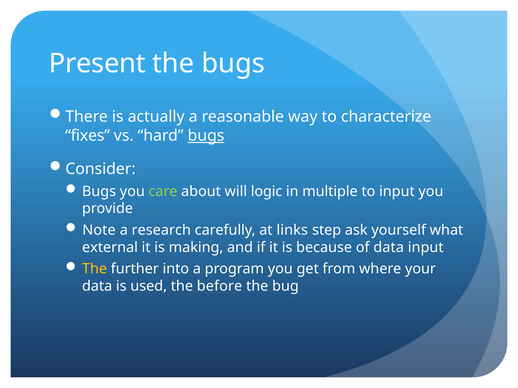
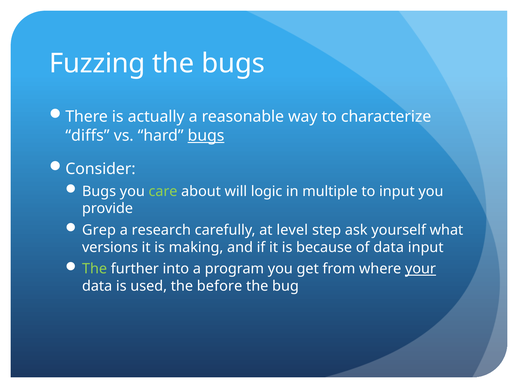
Present: Present -> Fuzzing (97, 64)
fixes: fixes -> diffs (87, 136)
Note: Note -> Grep (99, 230)
links: links -> level (292, 230)
external: external -> versions (110, 248)
The colour: yellow -> light green (95, 269)
your underline: none -> present (420, 269)
